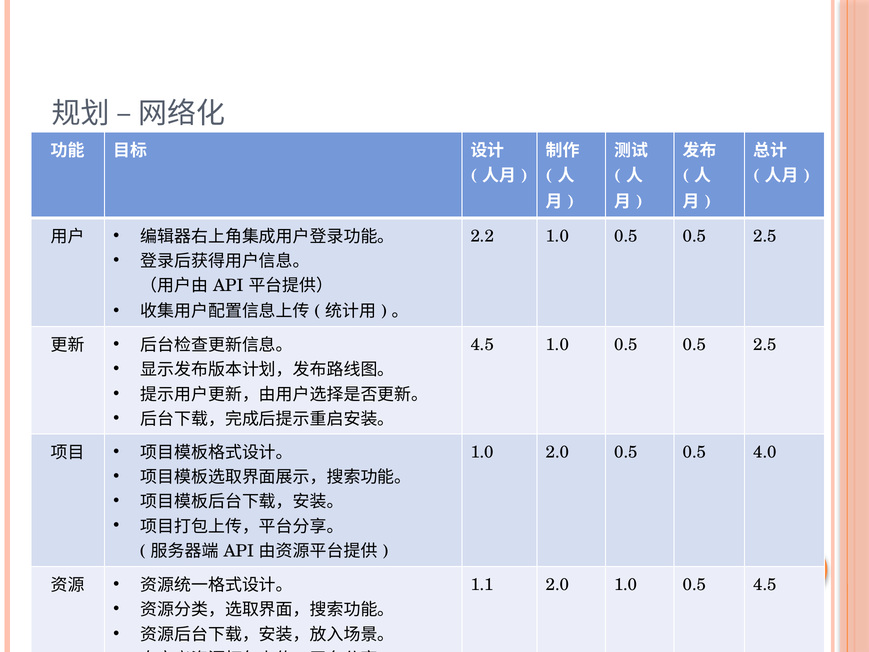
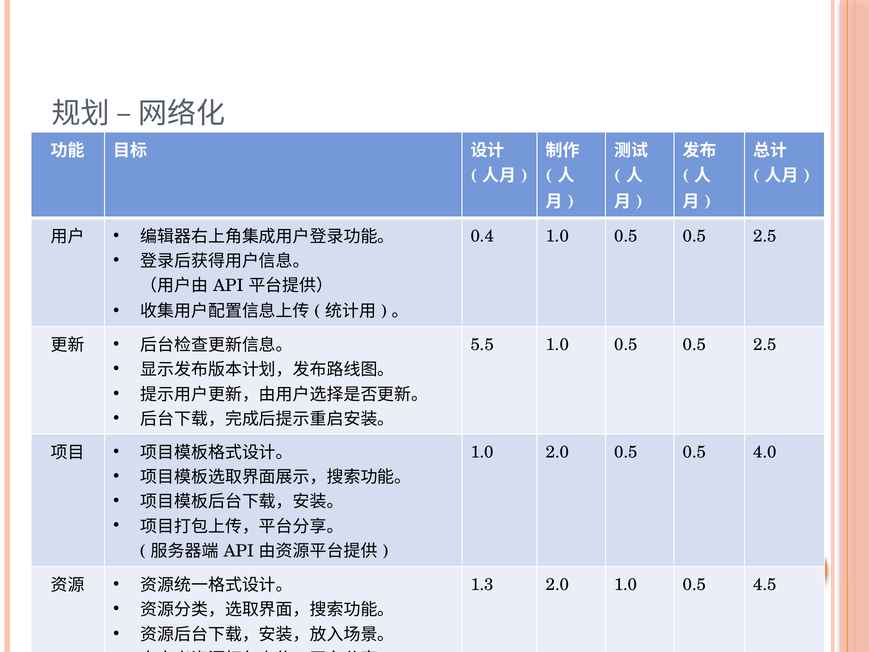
2.2: 2.2 -> 0.4 (482, 236)
4.5: 4.5 -> 5.5 (482, 345)
1.1: 1.1 -> 1.3 (482, 584)
